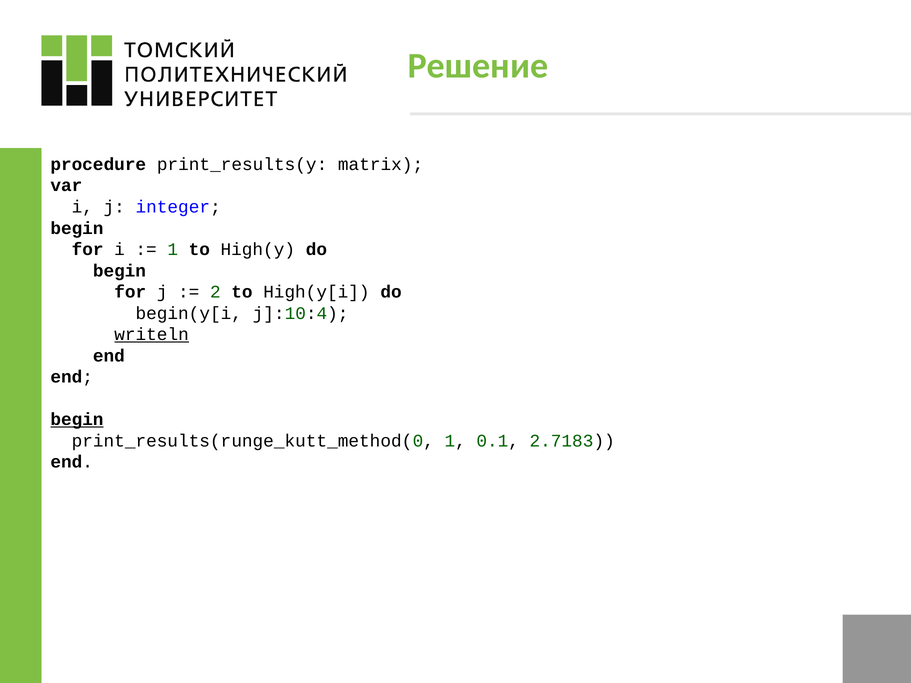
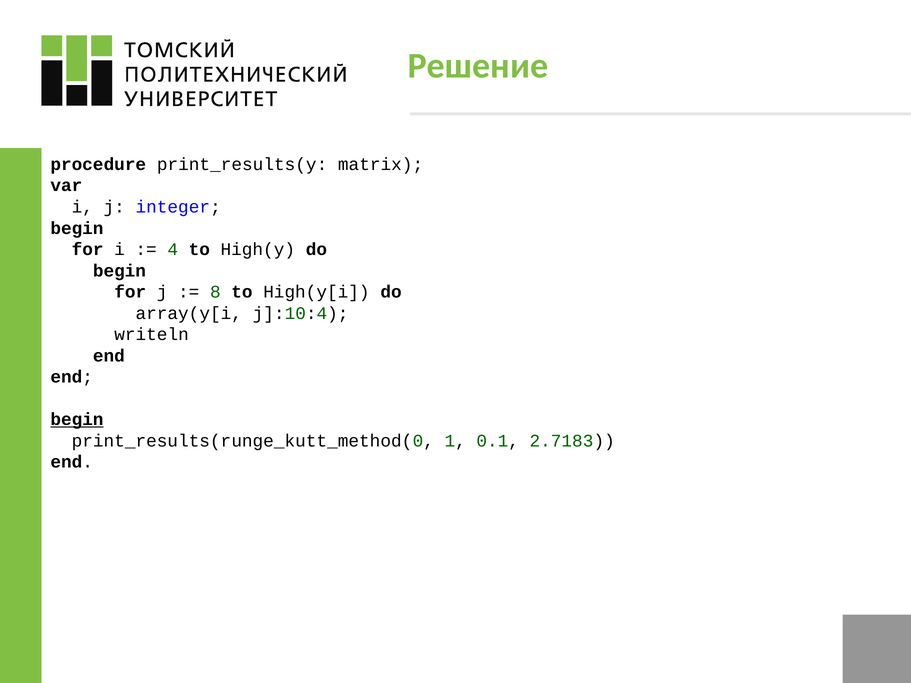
1: 1 -> 4 (173, 250)
2: 2 -> 8 (215, 292)
begin(y[i: begin(y[i -> array(y[i (189, 313)
writeln underline: present -> none (152, 335)
